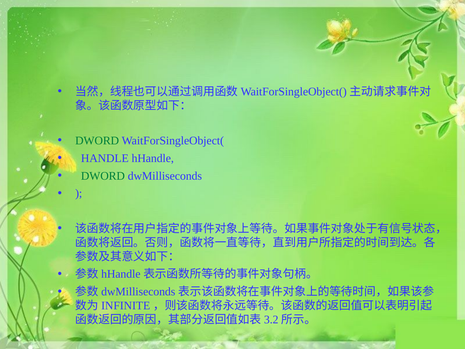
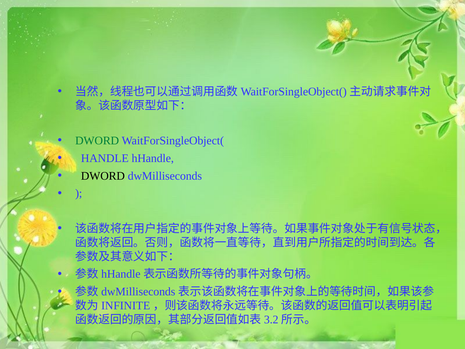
DWORD colour: green -> black (103, 176)
